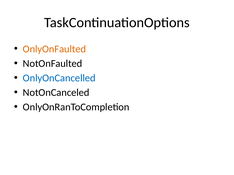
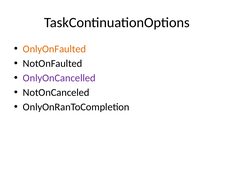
OnlyOnCancelled colour: blue -> purple (59, 78)
